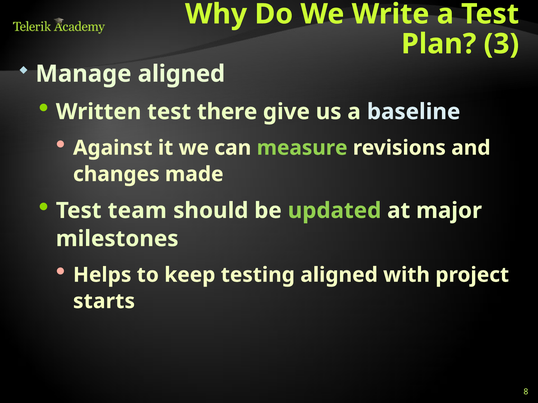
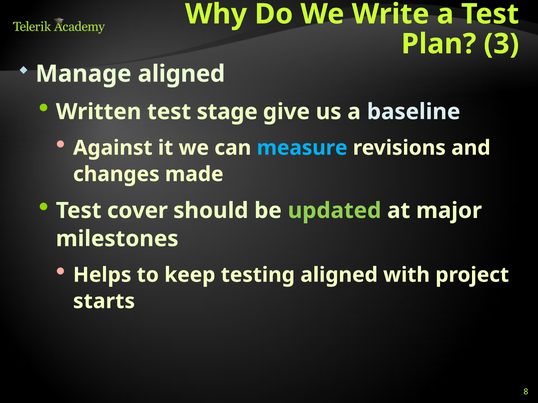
there: there -> stage (227, 112)
measure colour: light green -> light blue (302, 148)
team: team -> cover (137, 211)
